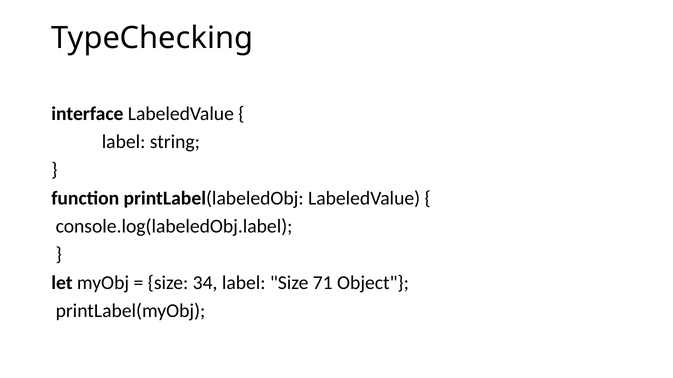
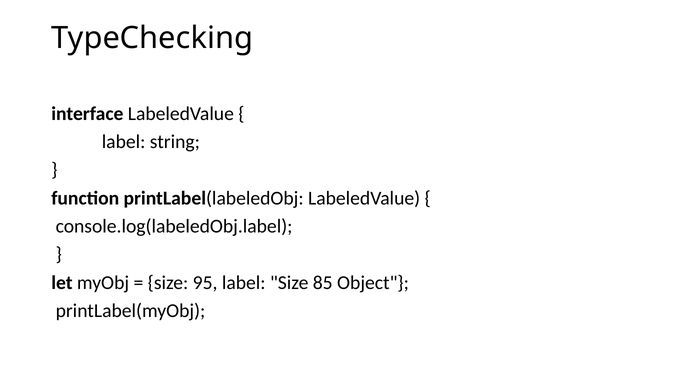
34: 34 -> 95 (205, 283)
71: 71 -> 85 (323, 283)
